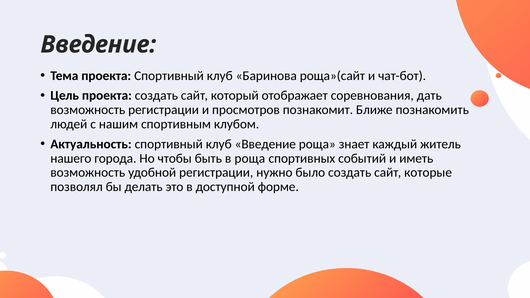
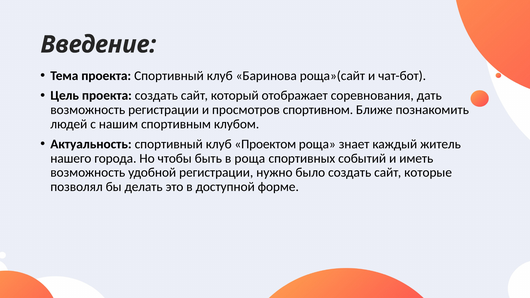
познакомит: познакомит -> спортивном (318, 110)
клуб Введение: Введение -> Проектом (265, 144)
